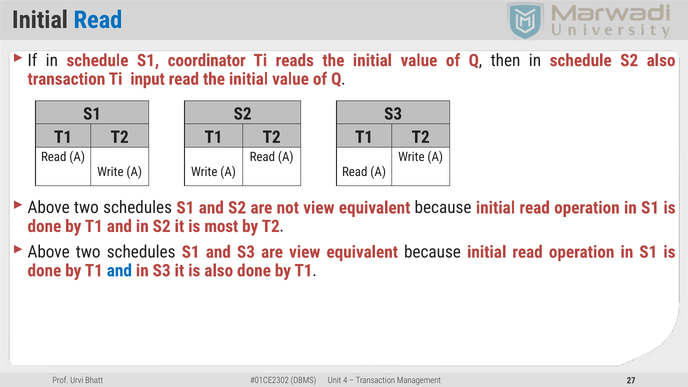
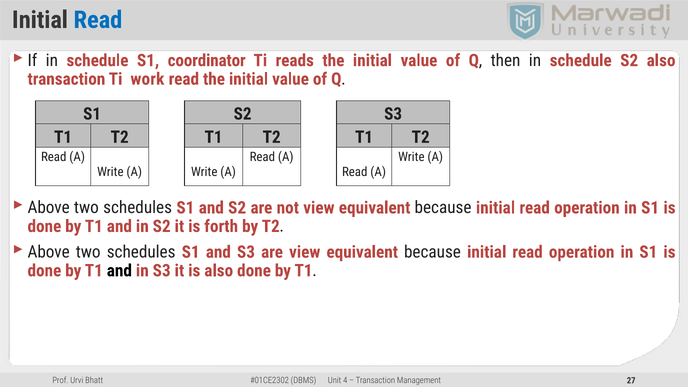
input: input -> work (147, 79)
most: most -> forth (221, 226)
and colour: blue -> black (119, 271)
